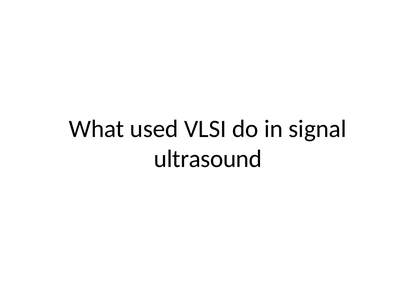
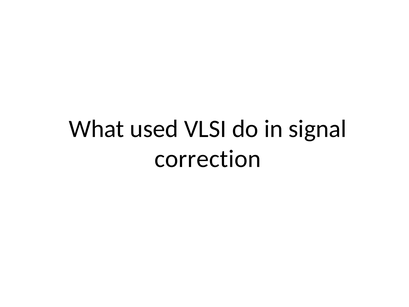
ultrasound: ultrasound -> correction (208, 159)
